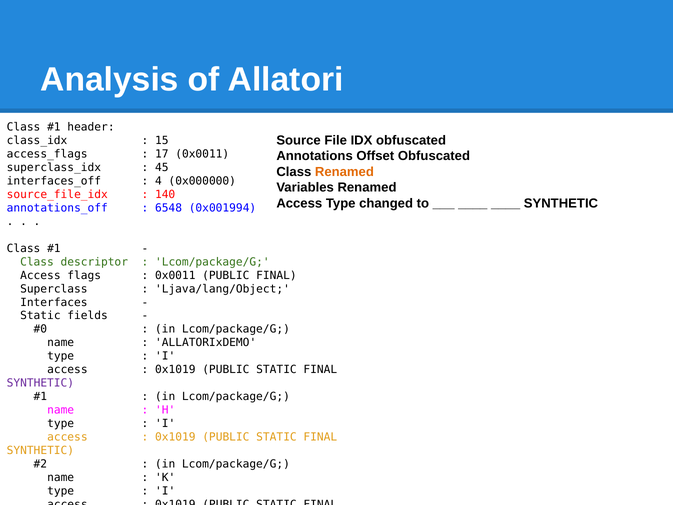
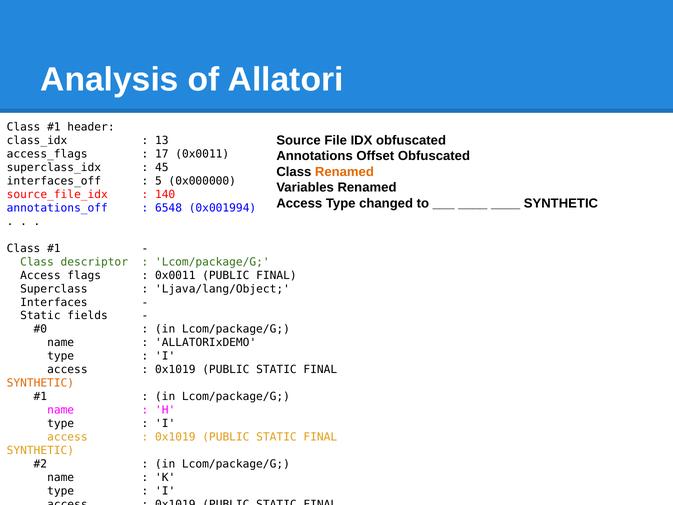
15: 15 -> 13 (162, 141)
4: 4 -> 5 (158, 181)
SYNTHETIC colour: purple -> orange (40, 383)
